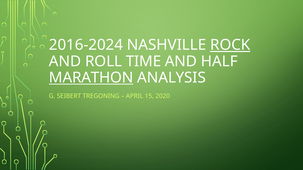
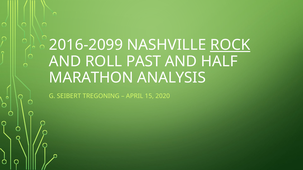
2016-2024: 2016-2024 -> 2016-2099 (86, 45)
TIME: TIME -> PAST (144, 61)
MARATHON underline: present -> none (91, 78)
